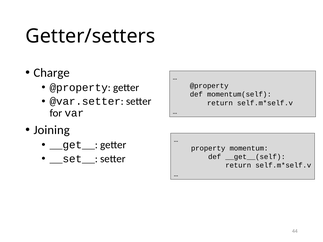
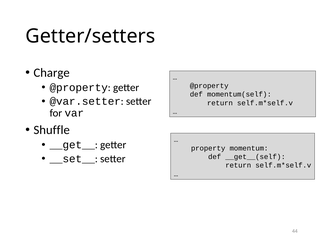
Joining: Joining -> Shuffle (52, 130)
